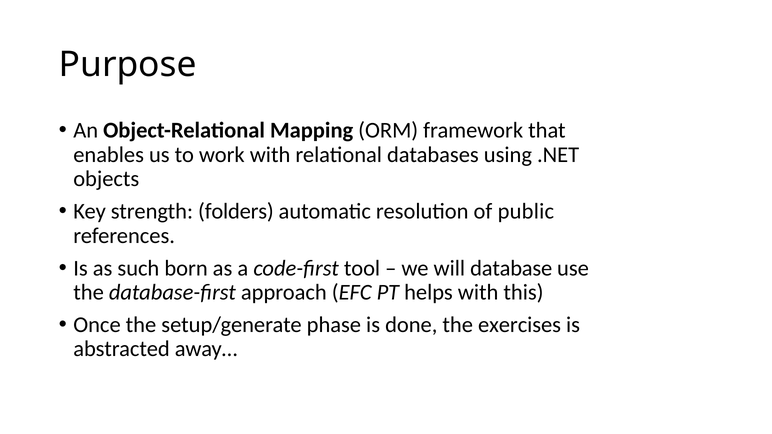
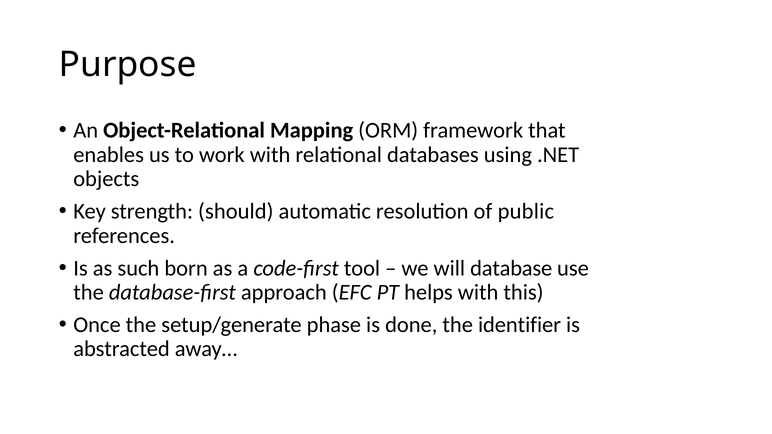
folders: folders -> should (236, 212)
exercises: exercises -> identifier (520, 325)
